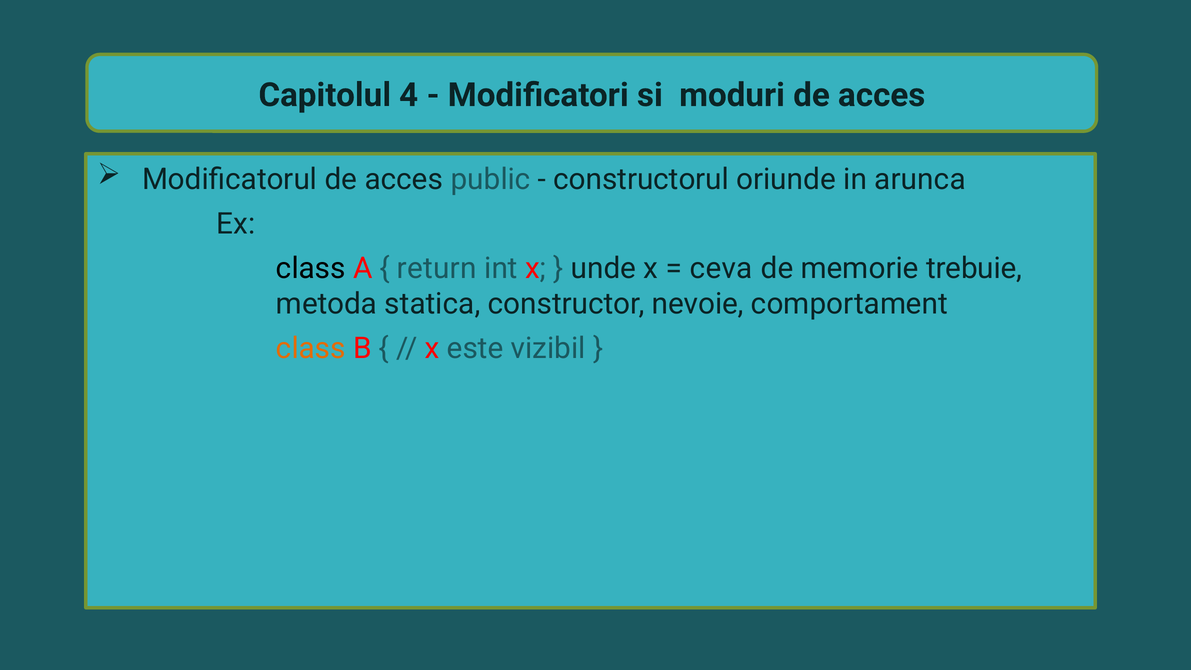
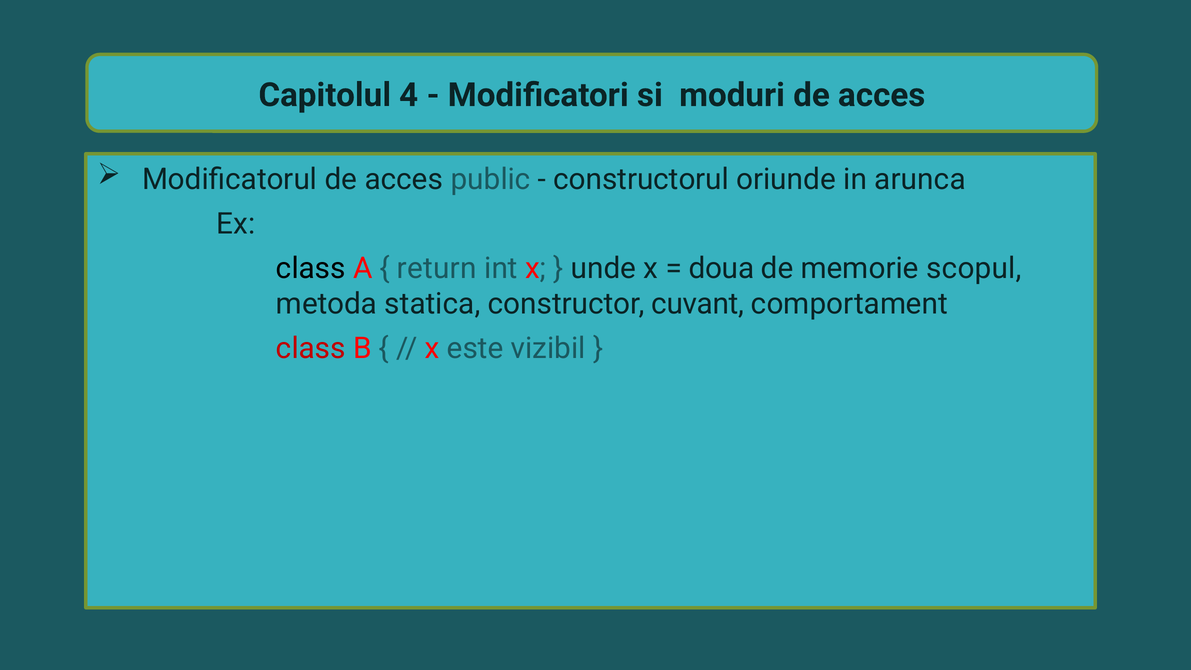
ceva: ceva -> doua (722, 268)
trebuie: trebuie -> scopul (974, 268)
nevoie: nevoie -> cuvant (698, 304)
class colour: orange -> red (311, 348)
